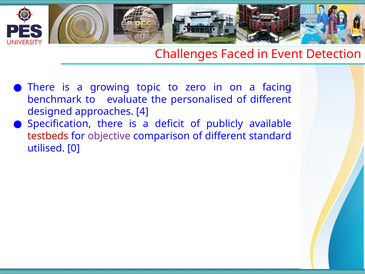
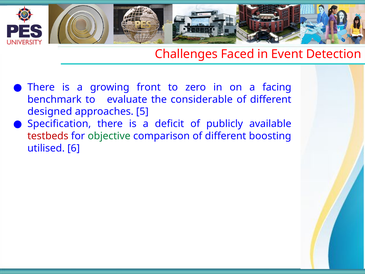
topic: topic -> front (149, 87)
personalised: personalised -> considerable (202, 99)
4: 4 -> 5 (142, 112)
objective colour: purple -> green (109, 136)
standard: standard -> boosting (270, 136)
0: 0 -> 6 (74, 148)
